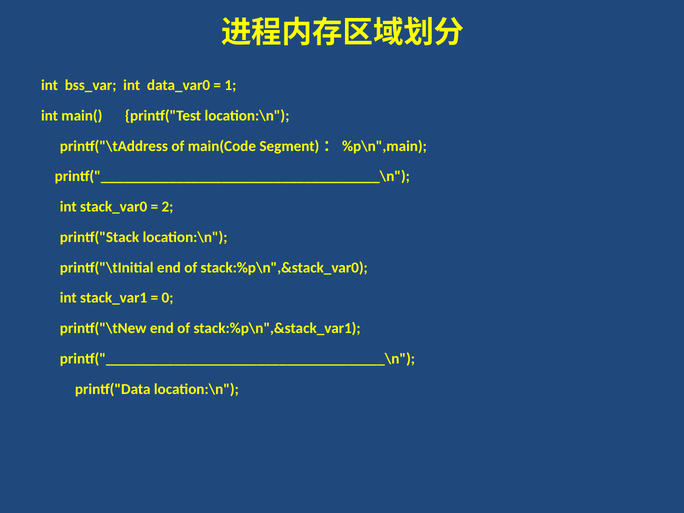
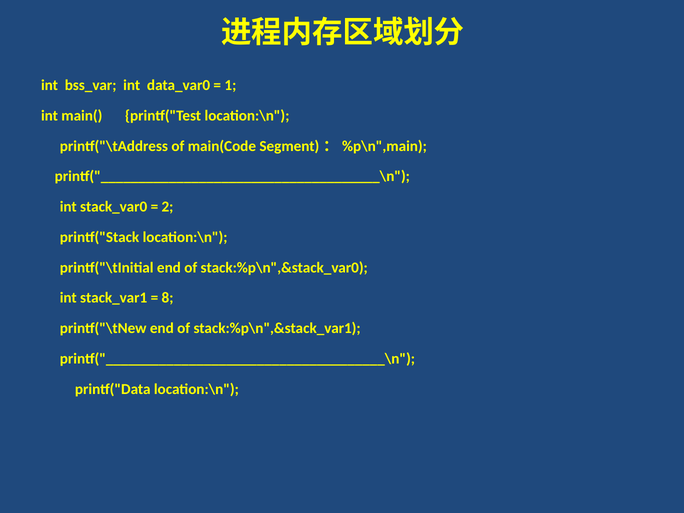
0: 0 -> 8 (168, 298)
